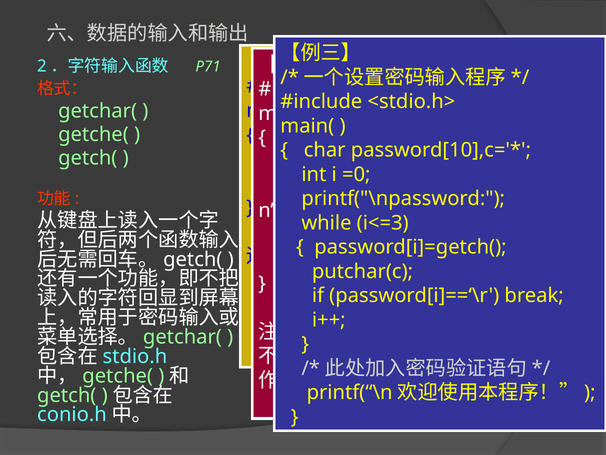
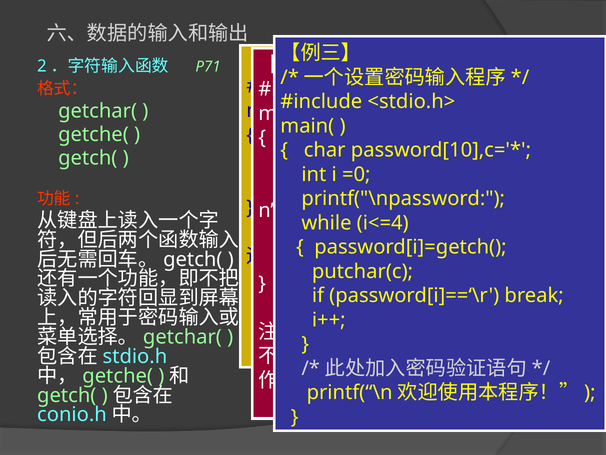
i<=3: i<=3 -> i<=4 (383, 223)
